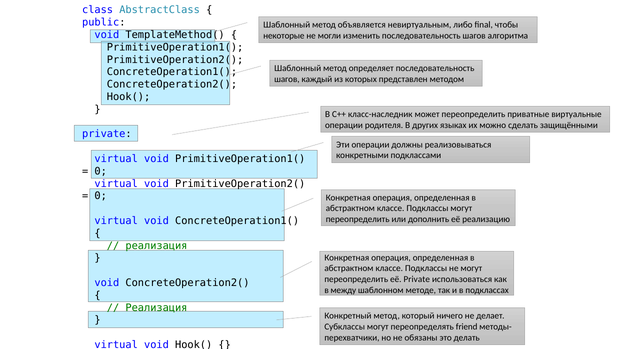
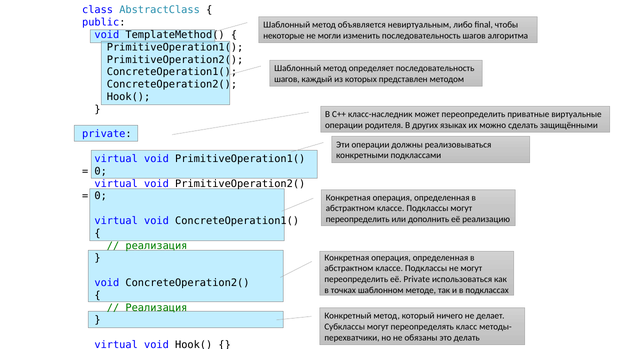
между: между -> точках (343, 290)
friend: friend -> класс (467, 327)
